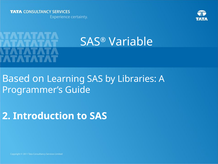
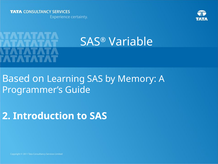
Libraries: Libraries -> Memory (137, 79)
